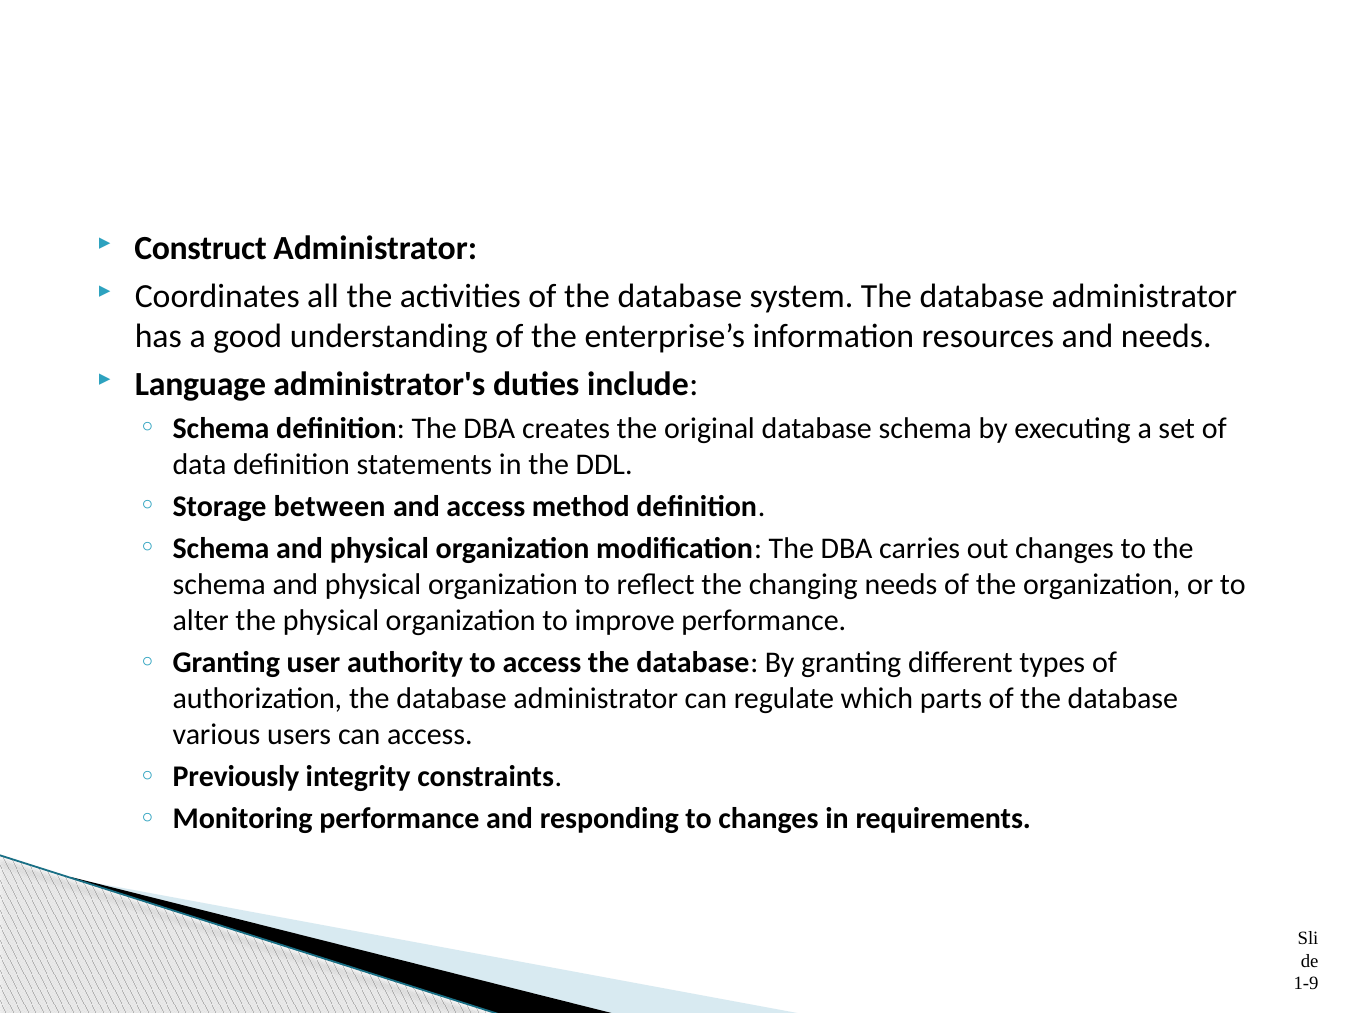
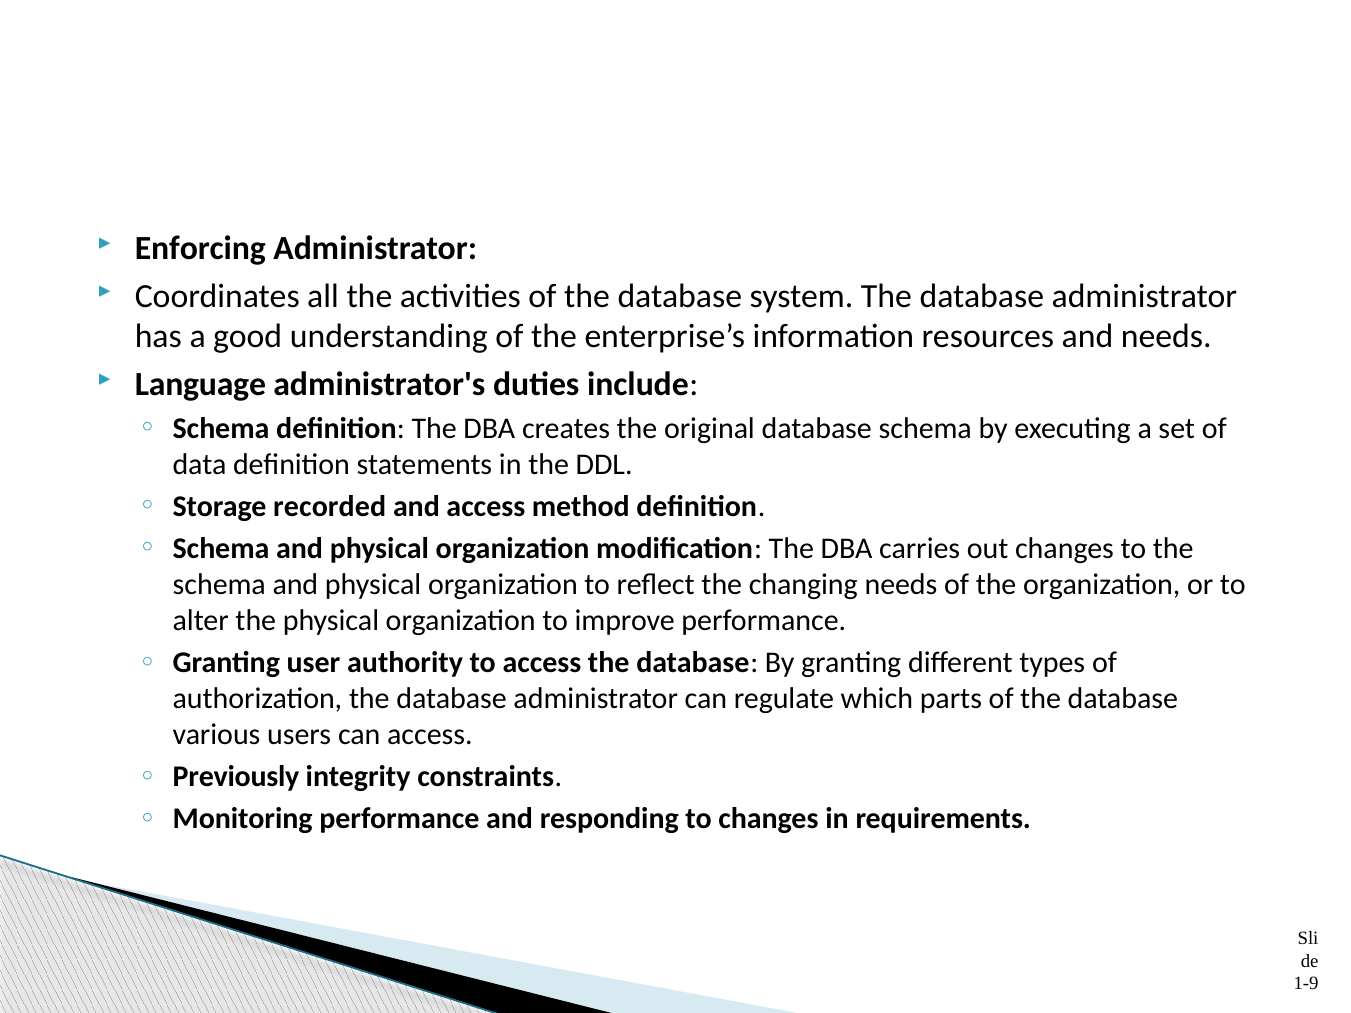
Construct: Construct -> Enforcing (200, 248)
between: between -> recorded (330, 507)
